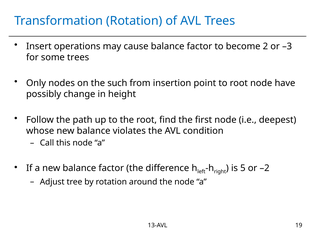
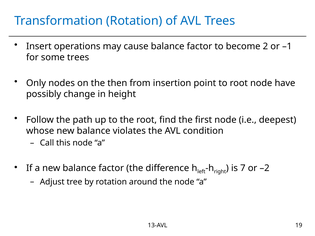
–3: –3 -> –1 (287, 46)
such: such -> then (117, 83)
5: 5 -> 7 (243, 168)
